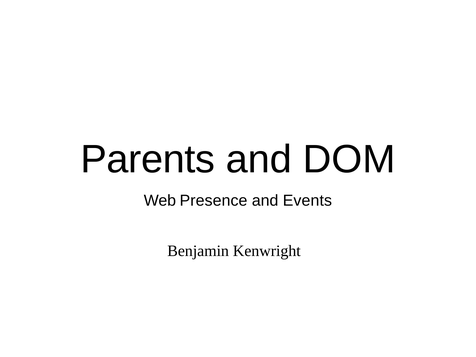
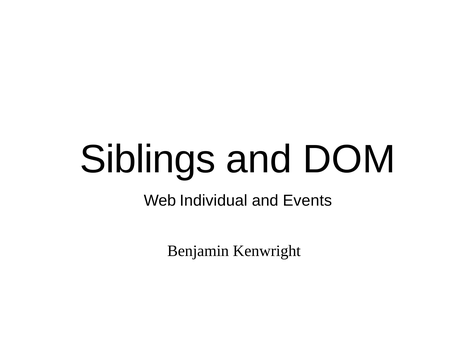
Parents: Parents -> Siblings (148, 159)
Presence: Presence -> Individual (214, 200)
